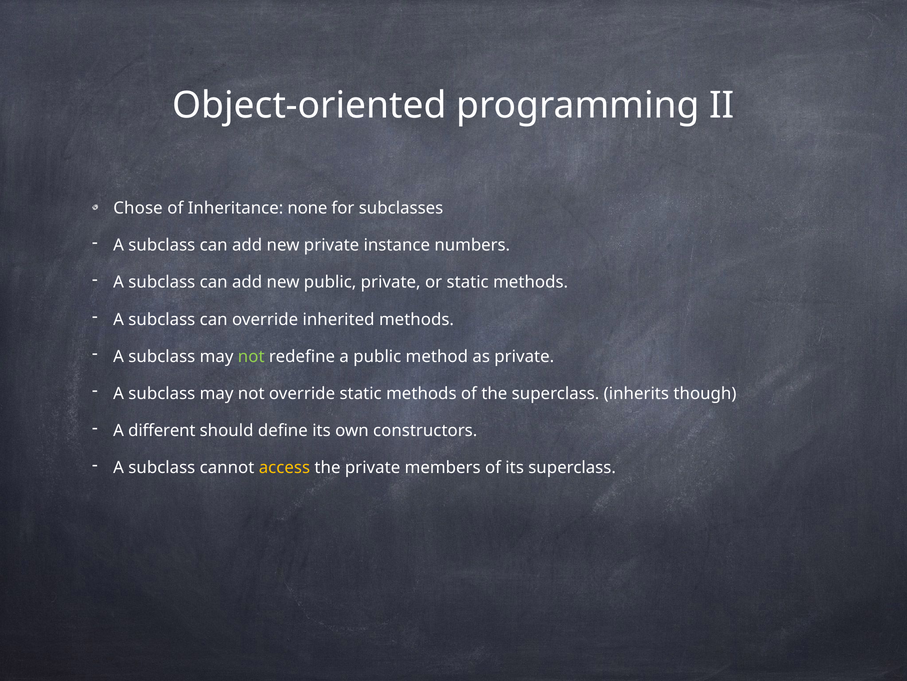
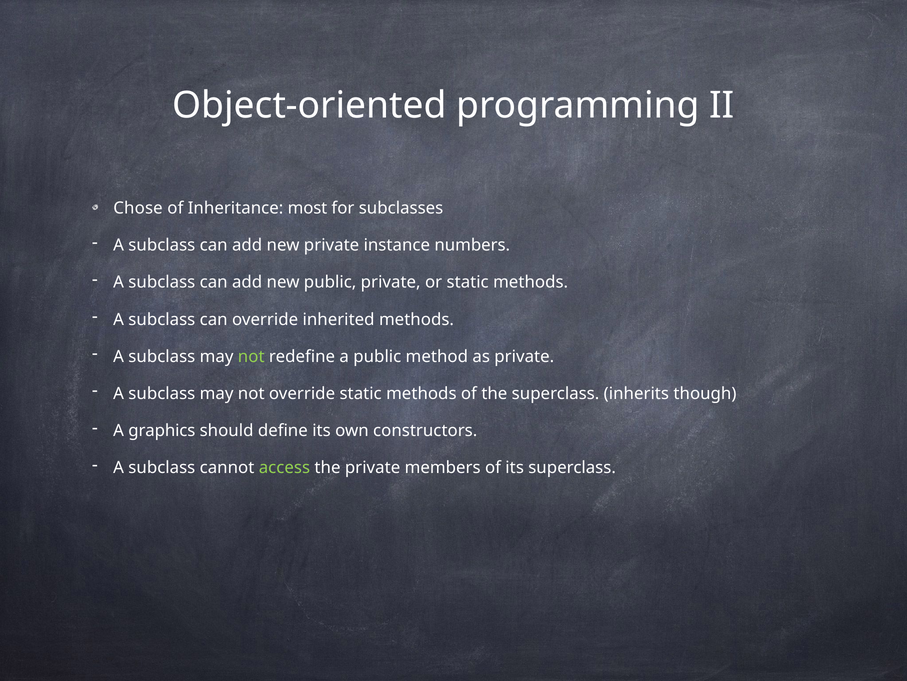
none: none -> most (307, 208)
different: different -> graphics (162, 430)
access colour: yellow -> light green (284, 467)
